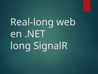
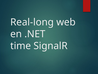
long: long -> time (21, 46)
